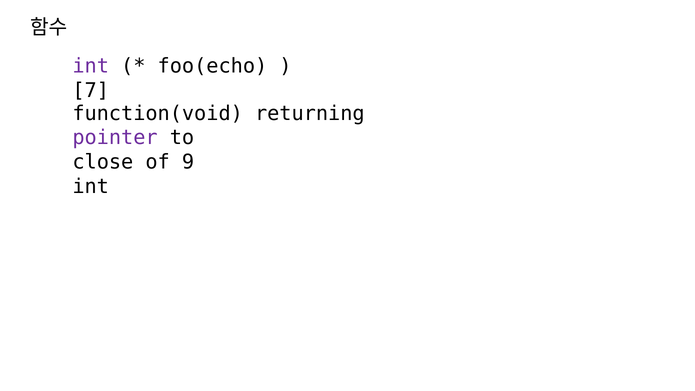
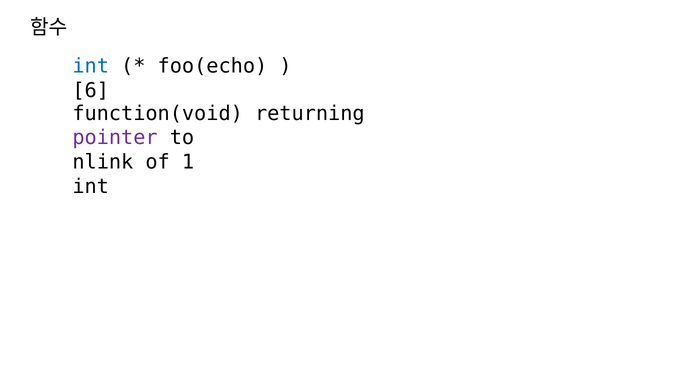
int colour: purple -> blue (91, 66)
7: 7 -> 6 (91, 90)
close: close -> nlink (103, 162)
9: 9 -> 1 (188, 162)
